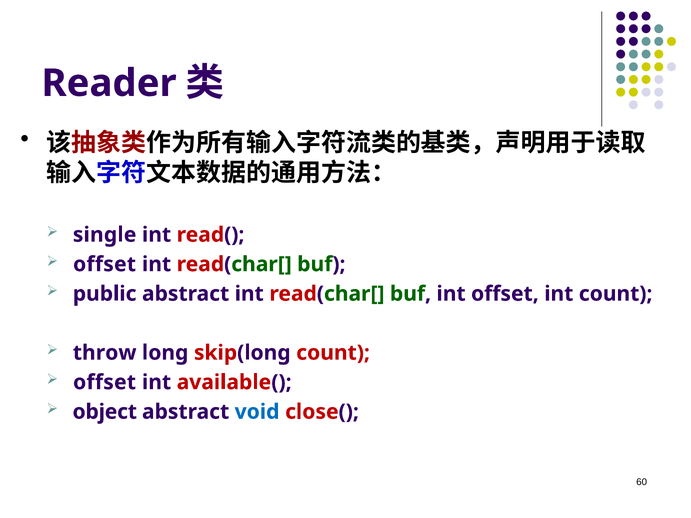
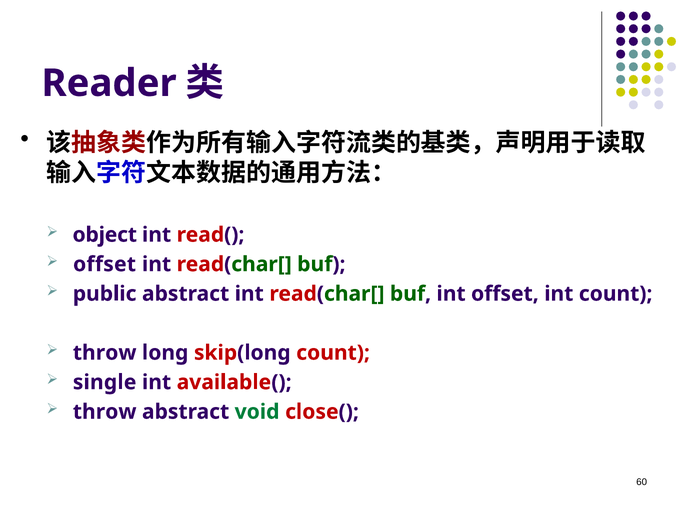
single: single -> object (105, 235)
offset: offset -> single (105, 382)
object: object -> throw (105, 412)
void colour: blue -> green (257, 412)
